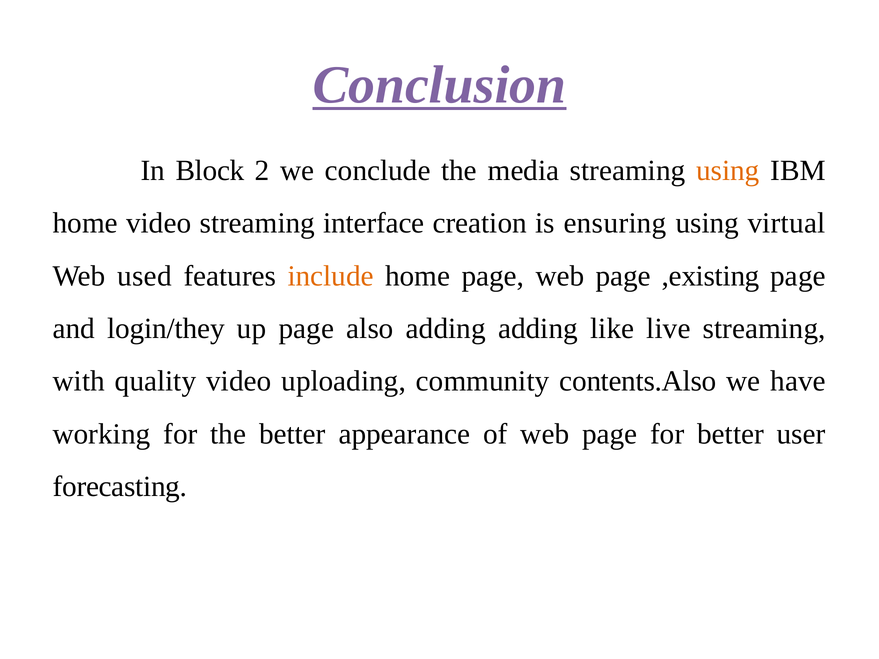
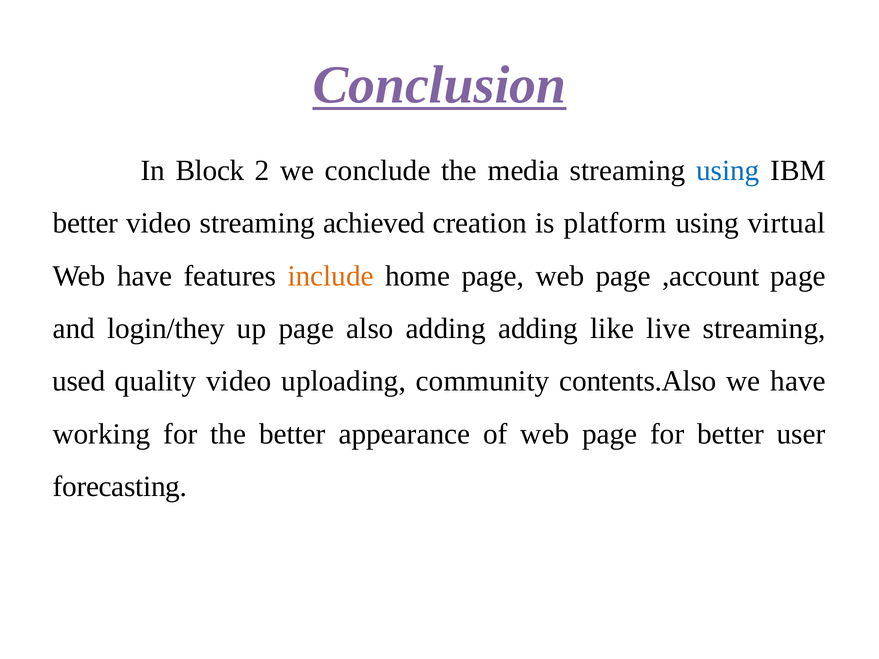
using colour: orange -> blue (728, 170)
home: home -> better (85, 223)
interface: interface -> achieved (374, 223)
ensuring: ensuring -> platform (615, 223)
Web used: used -> have (145, 276)
,existing: ,existing -> ,account (711, 276)
with: with -> used (79, 381)
